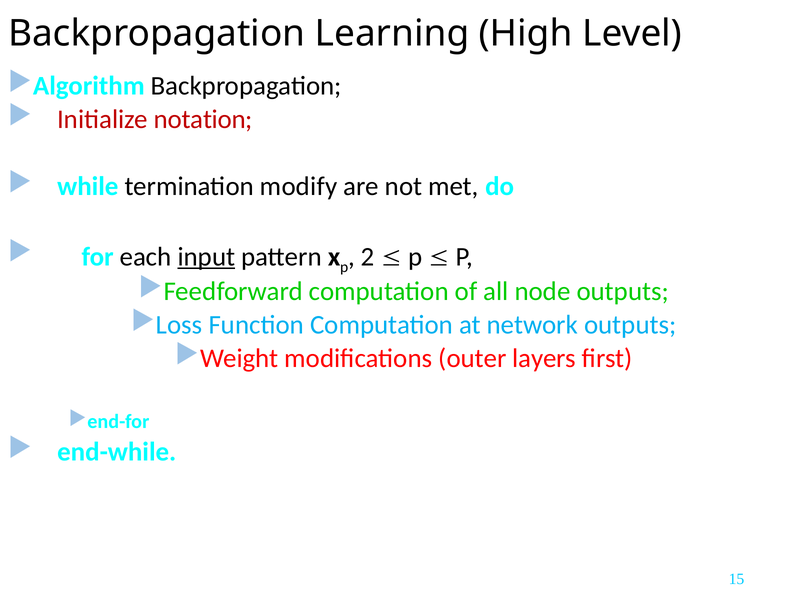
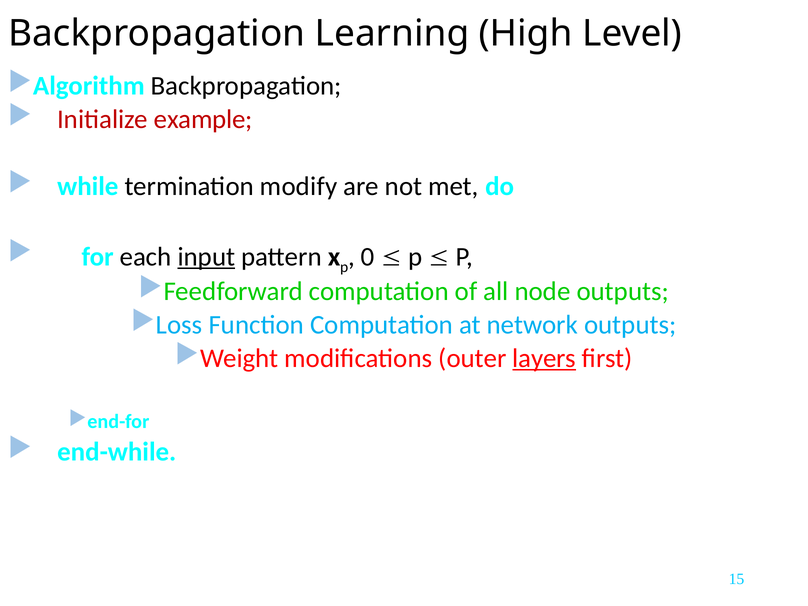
notation: notation -> example (203, 119)
2: 2 -> 0 (368, 257)
layers underline: none -> present (544, 358)
